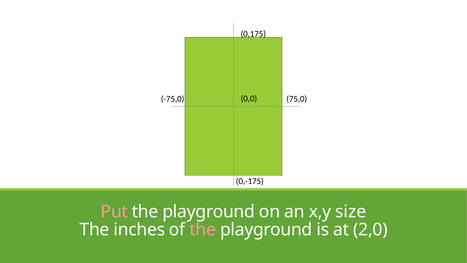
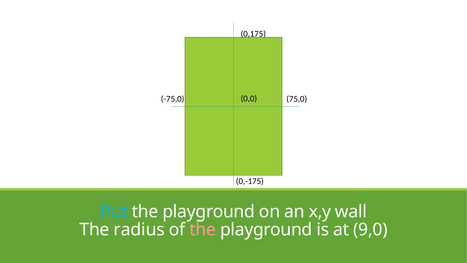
Put colour: pink -> light blue (114, 212)
size: size -> wall (351, 212)
inches: inches -> radius (139, 229)
2,0: 2,0 -> 9,0 (370, 229)
